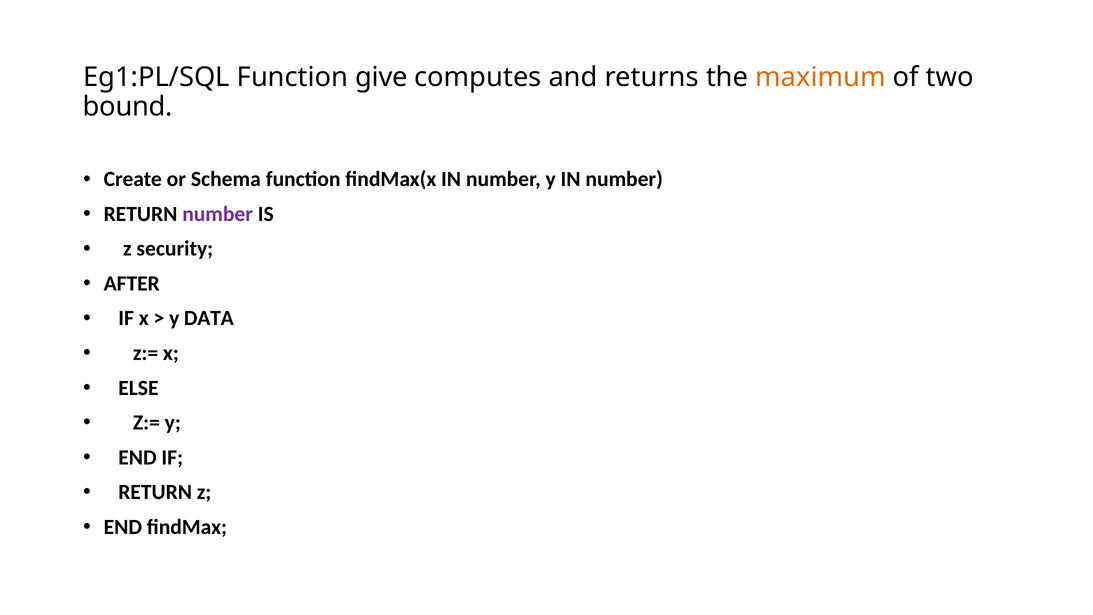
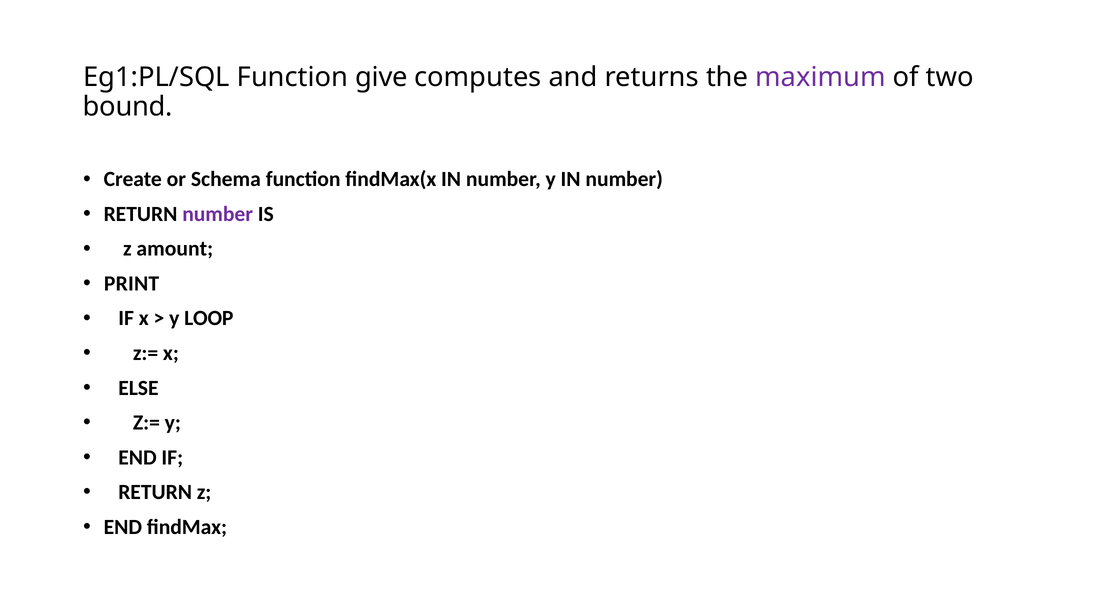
maximum colour: orange -> purple (820, 77)
security: security -> amount (175, 249)
AFTER: AFTER -> PRINT (132, 283)
DATA: DATA -> LOOP (209, 318)
